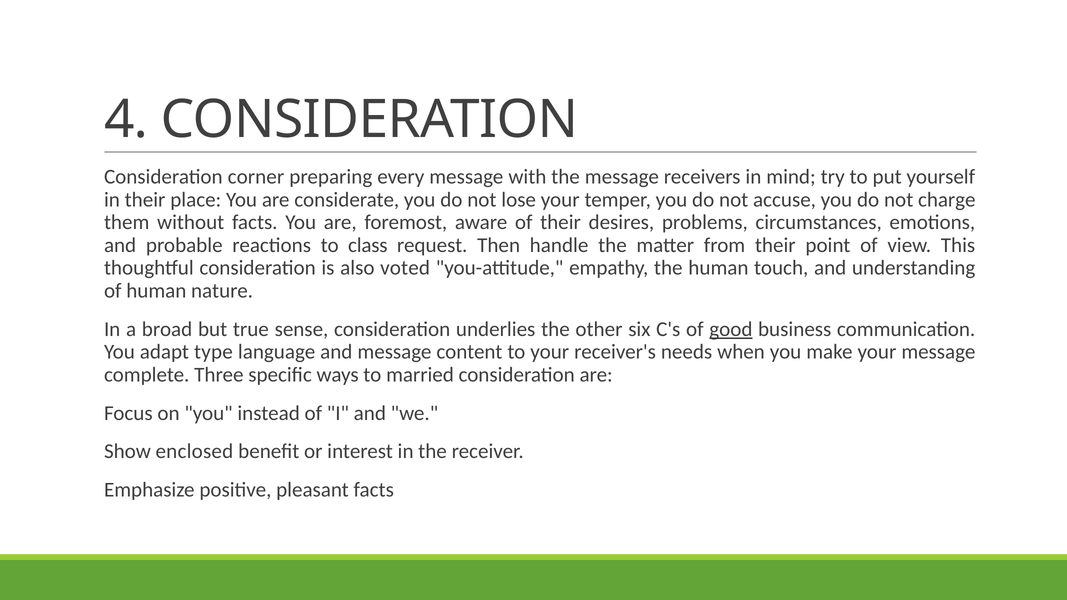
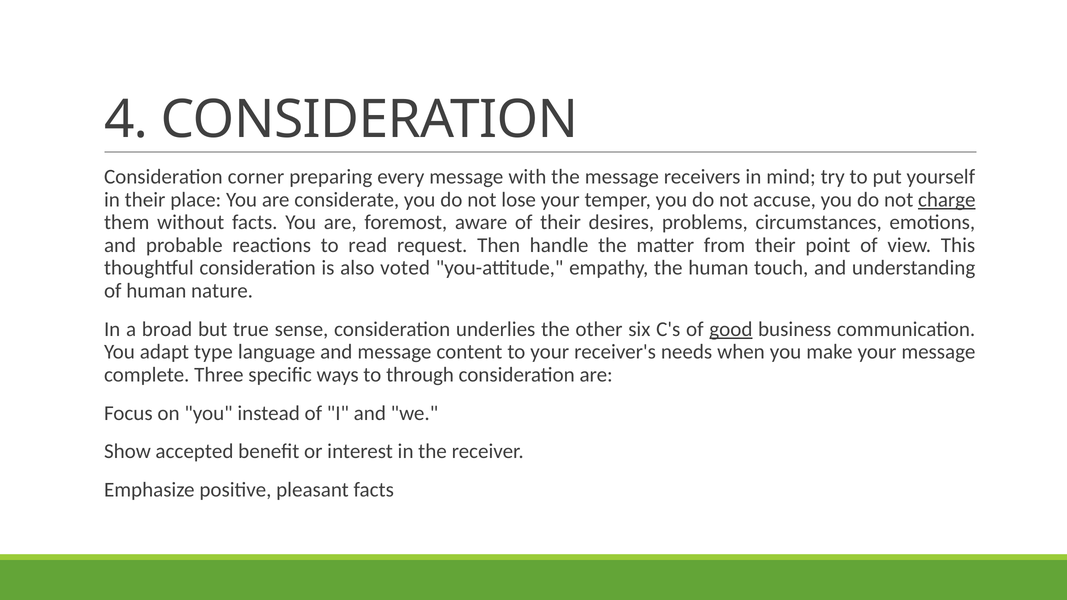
charge underline: none -> present (947, 200)
class: class -> read (368, 245)
married: married -> through (420, 375)
enclosed: enclosed -> accepted (195, 452)
